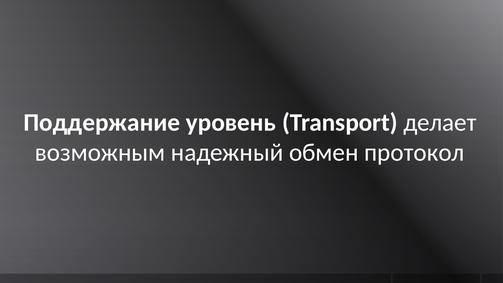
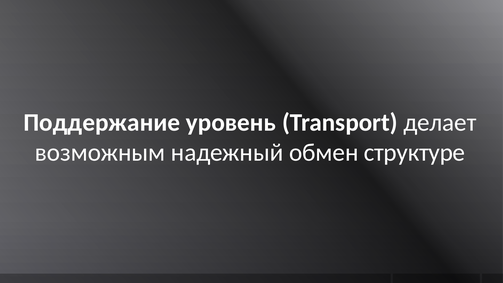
протокол: протокол -> структуре (414, 153)
